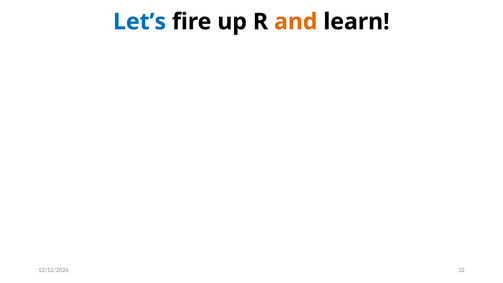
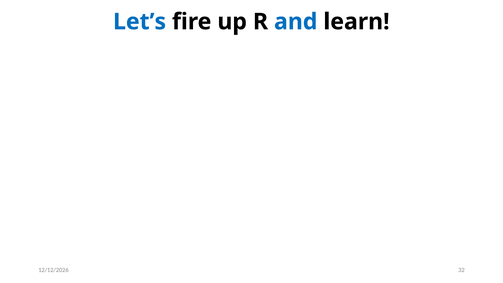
and colour: orange -> blue (296, 22)
